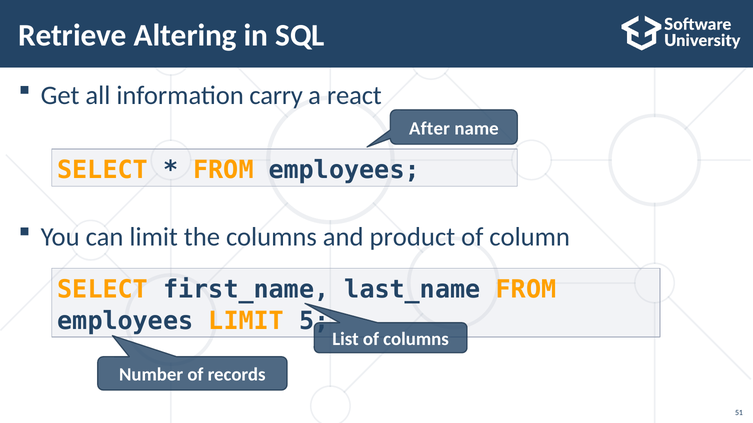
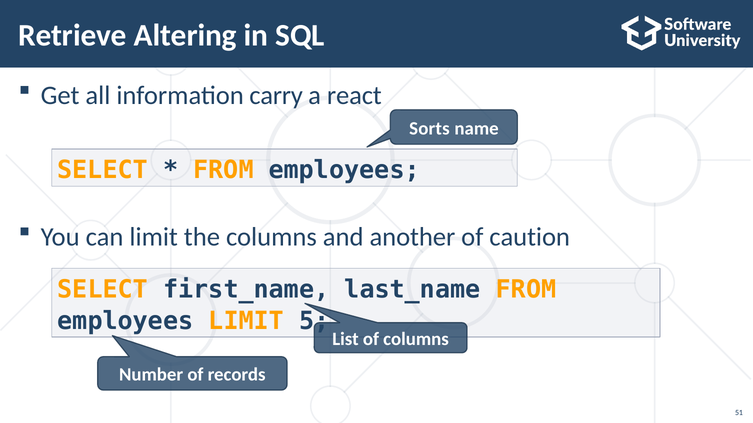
After: After -> Sorts (429, 129)
product: product -> another (412, 237)
column: column -> caution (530, 237)
